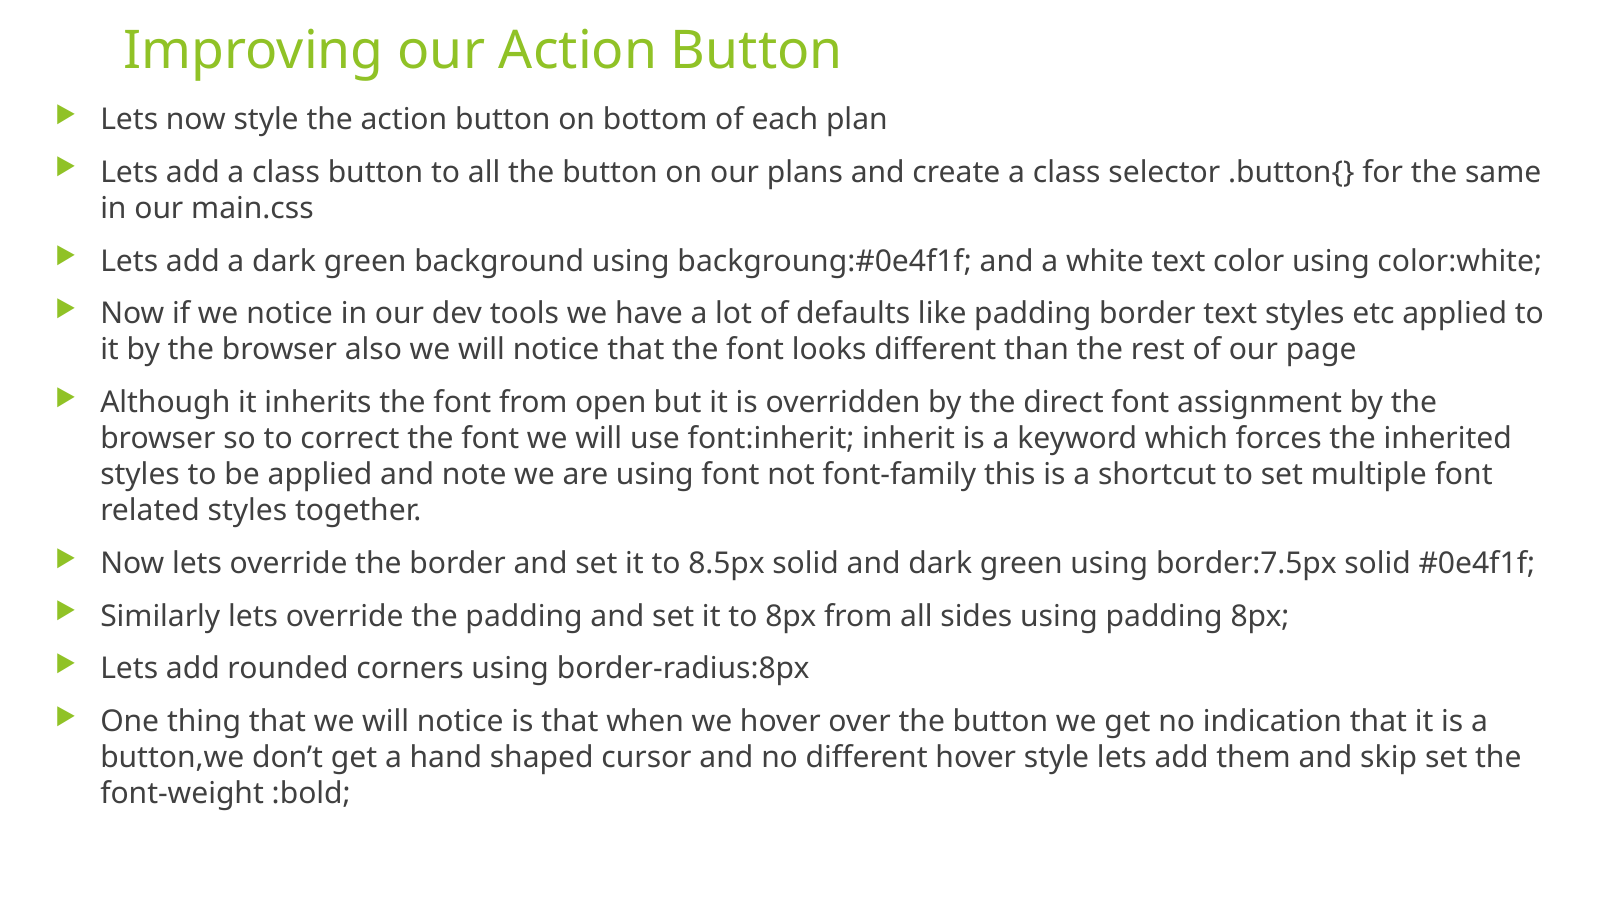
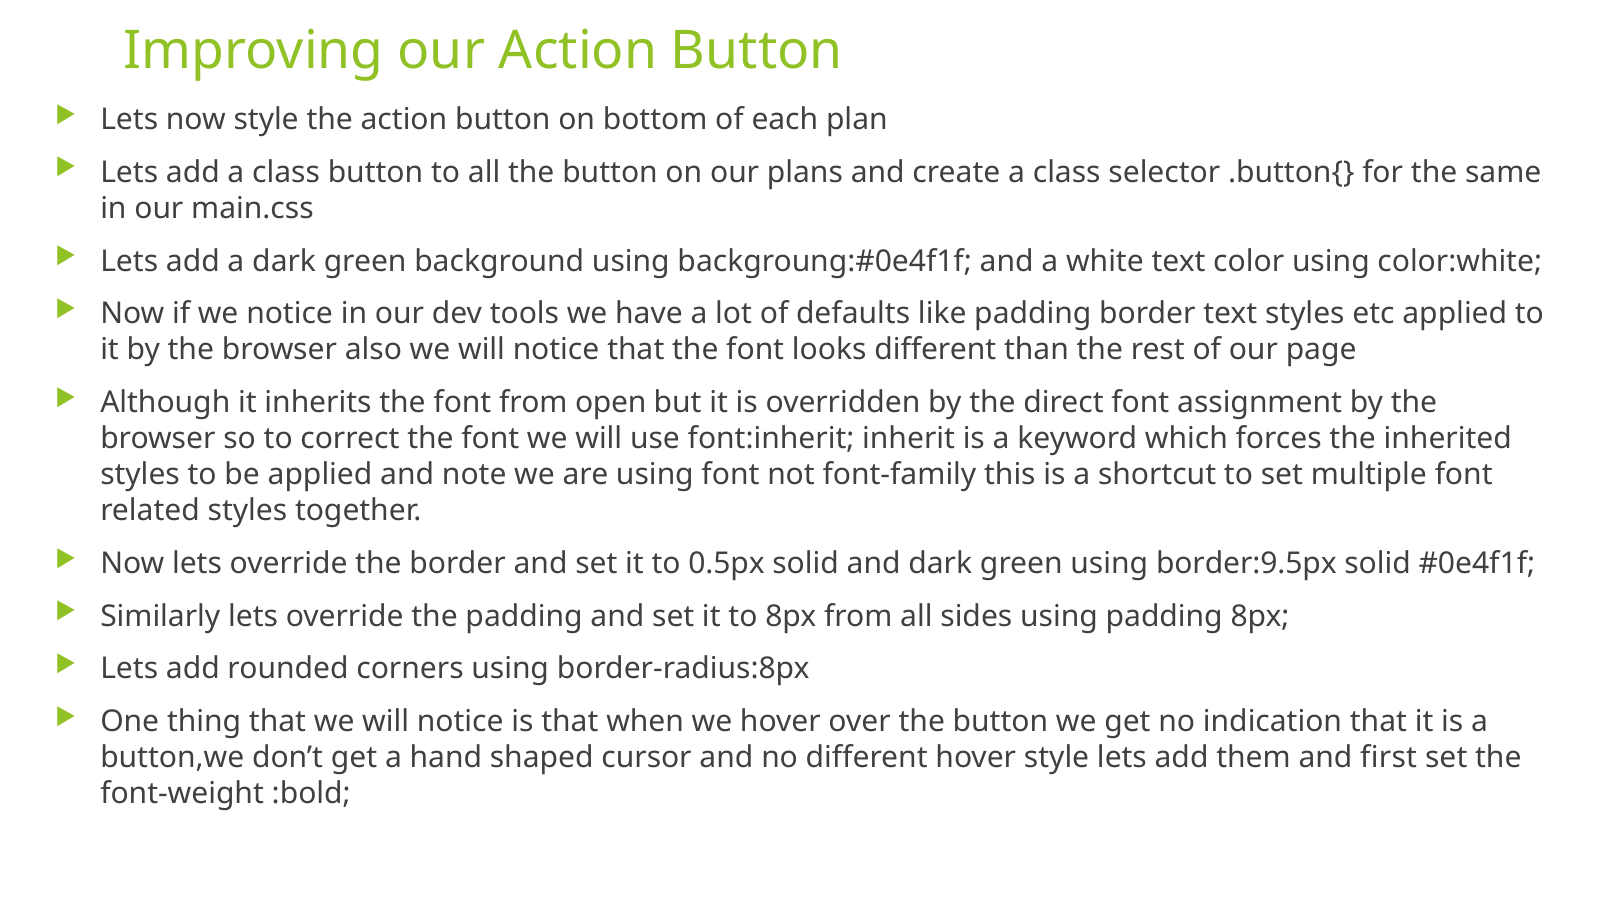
8.5px: 8.5px -> 0.5px (727, 564)
border:7.5px: border:7.5px -> border:9.5px (1246, 564)
skip: skip -> first (1389, 758)
